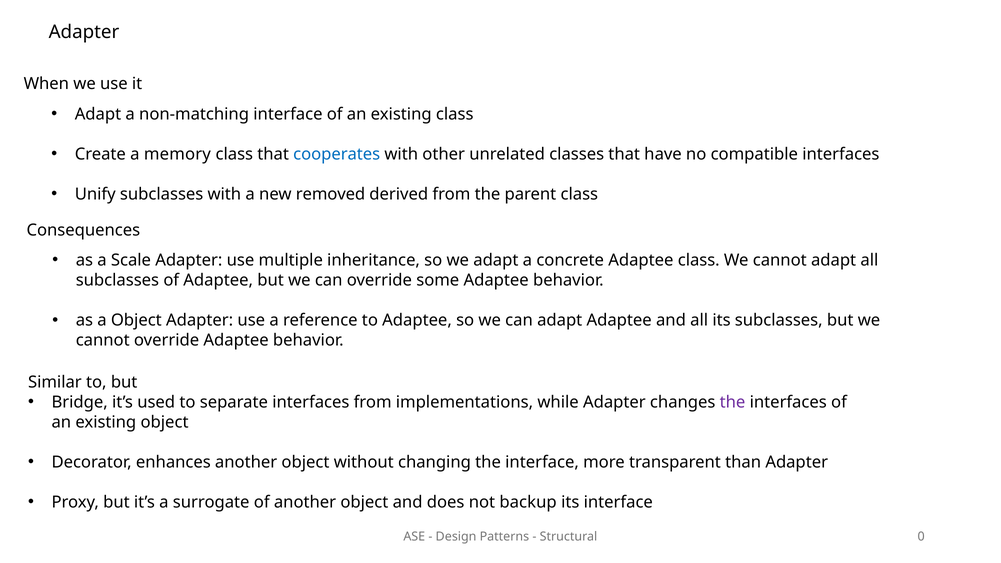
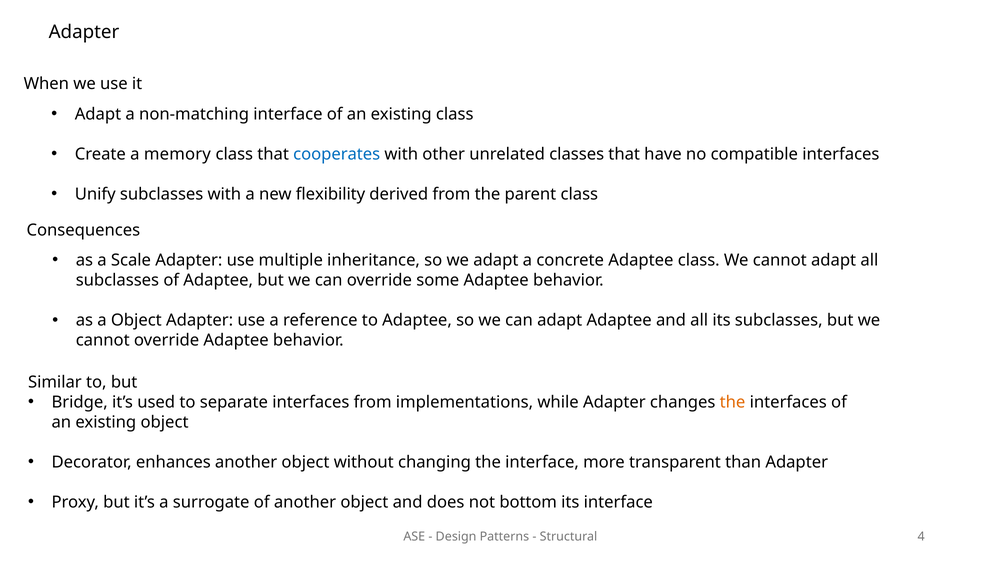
removed: removed -> flexibility (331, 194)
the colour: purple -> orange (733, 402)
backup: backup -> bottom (528, 502)
0: 0 -> 4 (921, 537)
